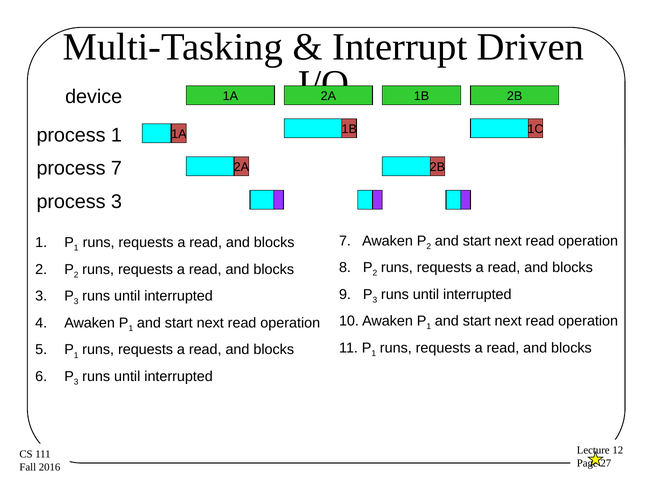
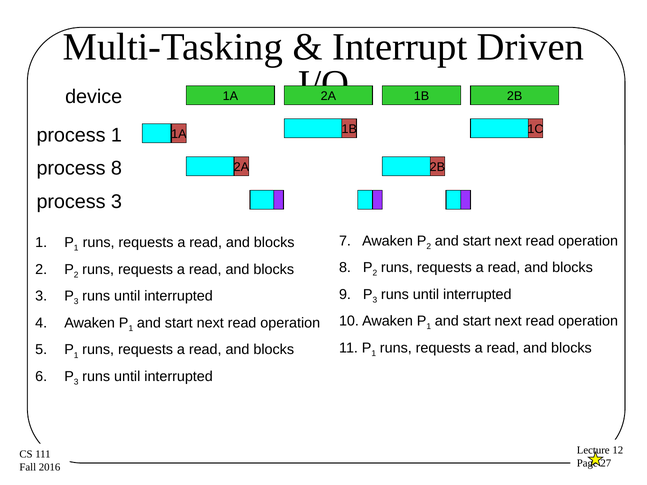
process 7: 7 -> 8 (116, 168)
